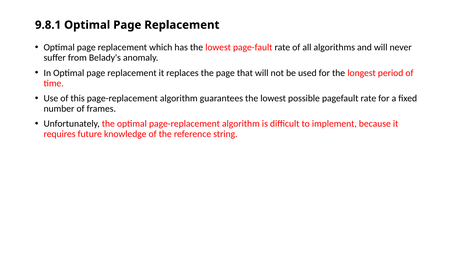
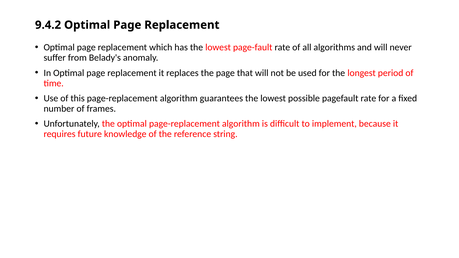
9.8.1: 9.8.1 -> 9.4.2 (48, 25)
